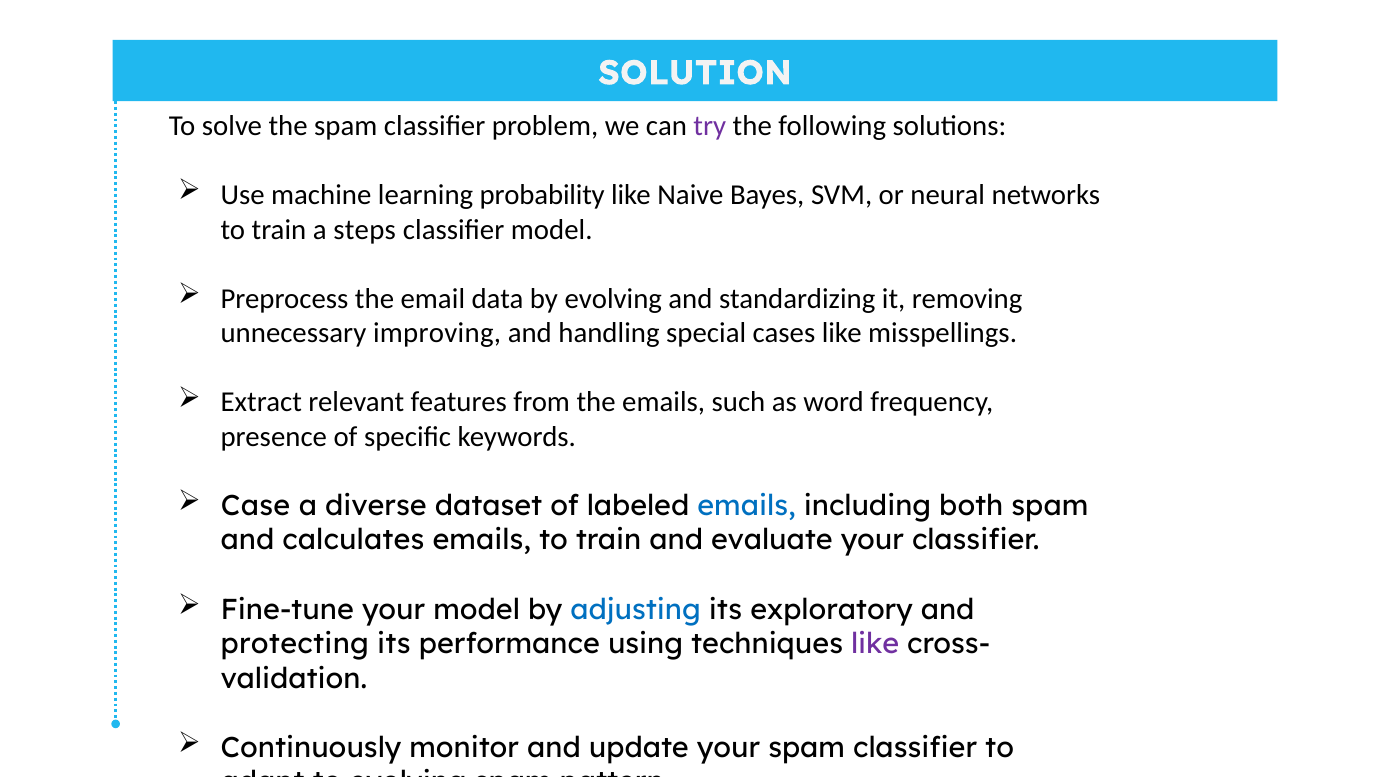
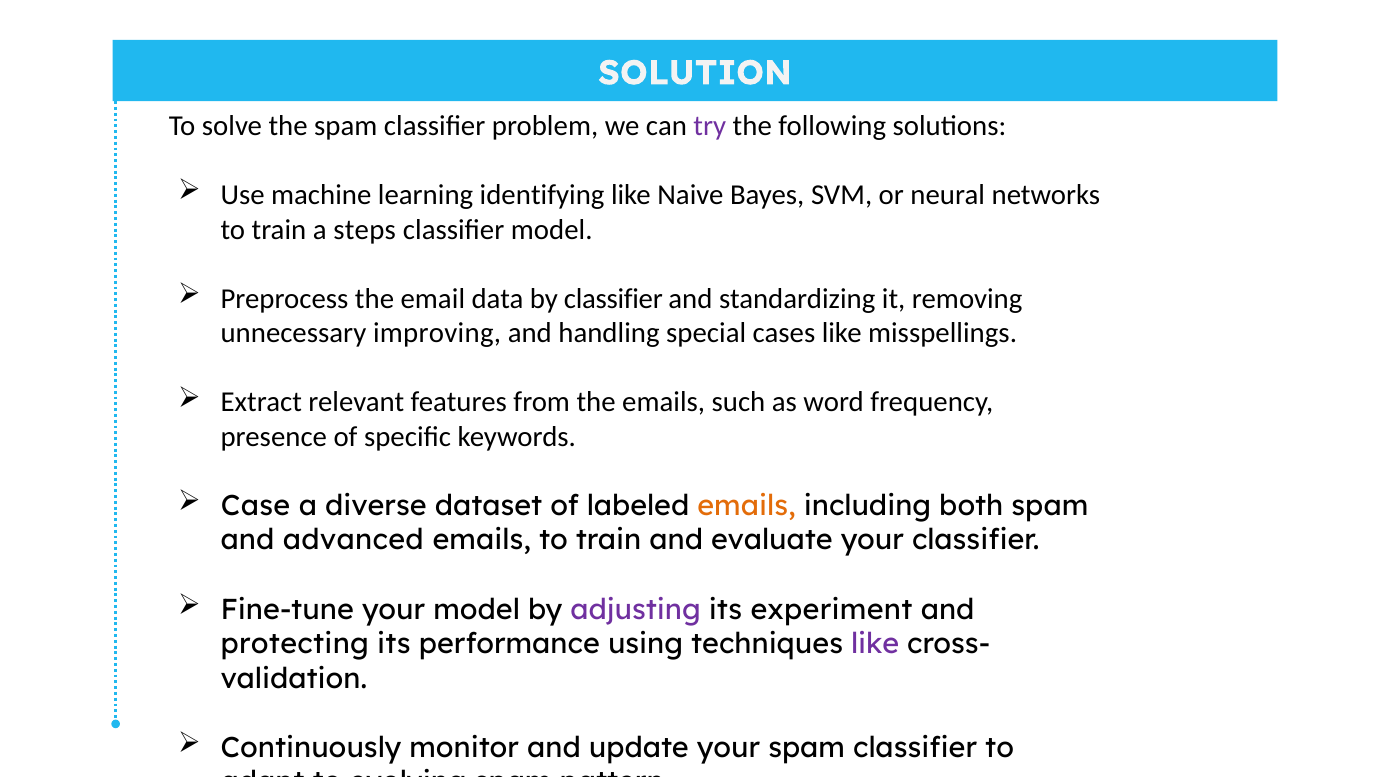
probability: probability -> identifying (542, 195)
by evolving: evolving -> classifier (613, 299)
emails colour: blue -> orange (747, 506)
calculates: calculates -> advanced (353, 541)
adjusting colour: blue -> purple (636, 610)
exploratory: exploratory -> experiment (831, 610)
